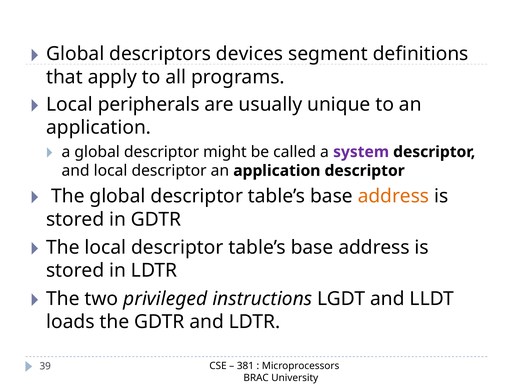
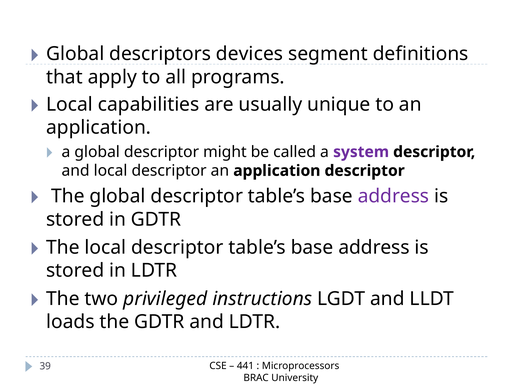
peripherals: peripherals -> capabilities (149, 104)
address colour: orange -> purple (393, 196)
381: 381 -> 441 (245, 366)
